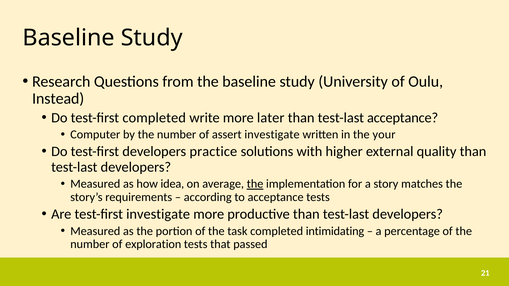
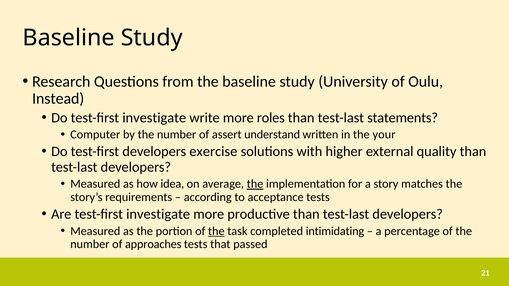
Do test-first completed: completed -> investigate (154, 118)
later: later -> roles (271, 118)
test-last acceptance: acceptance -> statements (403, 118)
assert investigate: investigate -> understand (272, 135)
practice: practice -> exercise (213, 152)
the underline: none -> present (216, 231)
exploration: exploration -> approaches (153, 244)
